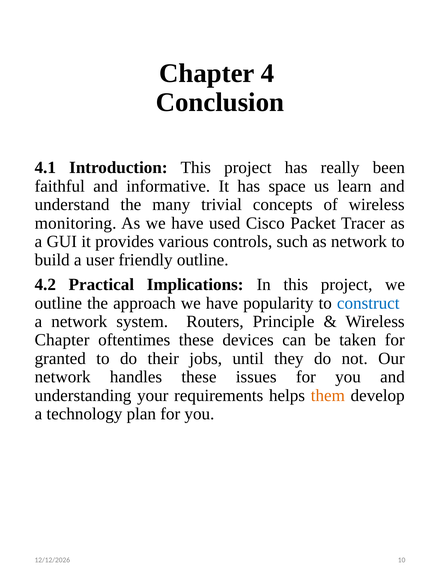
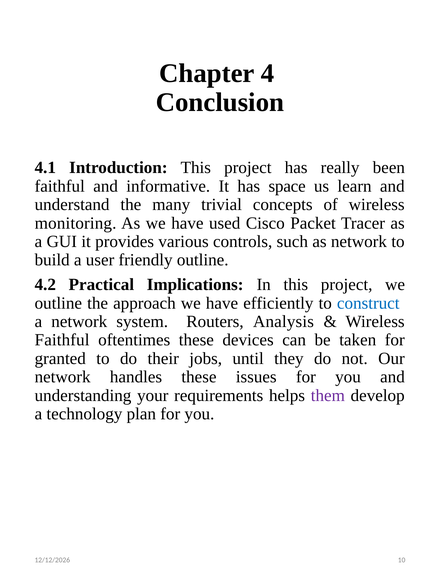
popularity: popularity -> efficiently (278, 303)
Principle: Principle -> Analysis (283, 321)
Chapter: Chapter -> Faithful (62, 340)
them colour: orange -> purple (328, 395)
